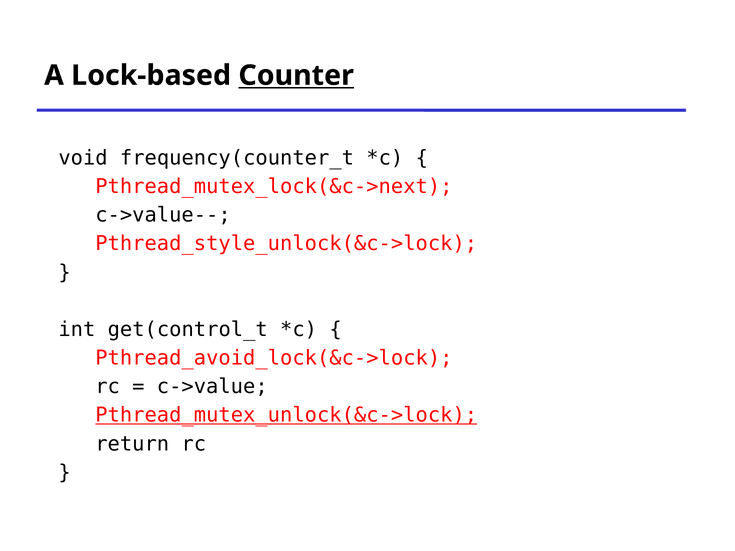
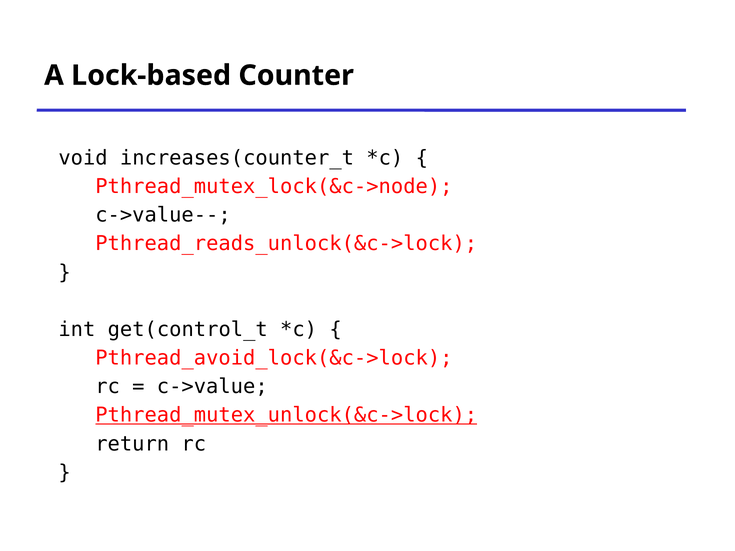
Counter underline: present -> none (296, 75)
frequency(counter_t: frequency(counter_t -> increases(counter_t (237, 158)
Pthread_mutex_lock(&c->next: Pthread_mutex_lock(&c->next -> Pthread_mutex_lock(&c->node (274, 187)
Pthread_style_unlock(&c->lock: Pthread_style_unlock(&c->lock -> Pthread_reads_unlock(&c->lock (286, 244)
